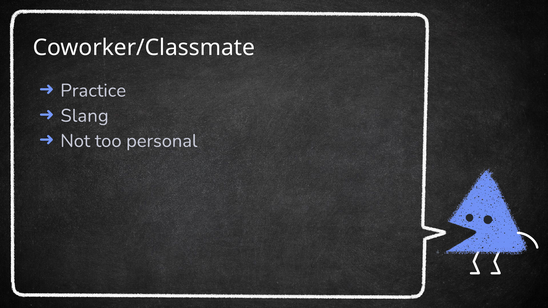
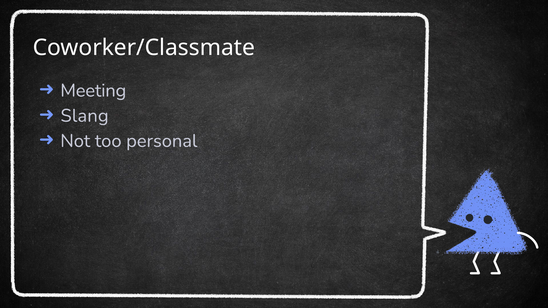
Practice: Practice -> Meeting (93, 91)
